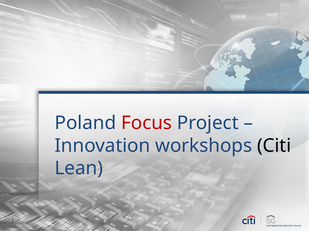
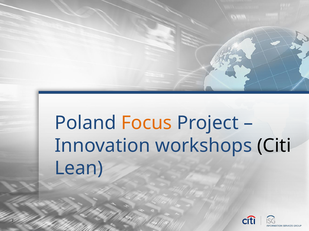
Focus colour: red -> orange (147, 123)
